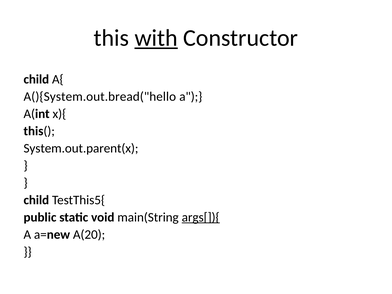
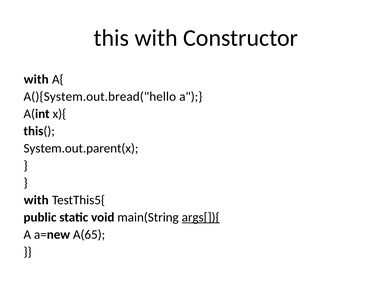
with underline: present -> none (156, 38)
child: child -> with (36, 79)
child: child -> with (36, 200)
A(20: A(20 -> A(65 (89, 234)
